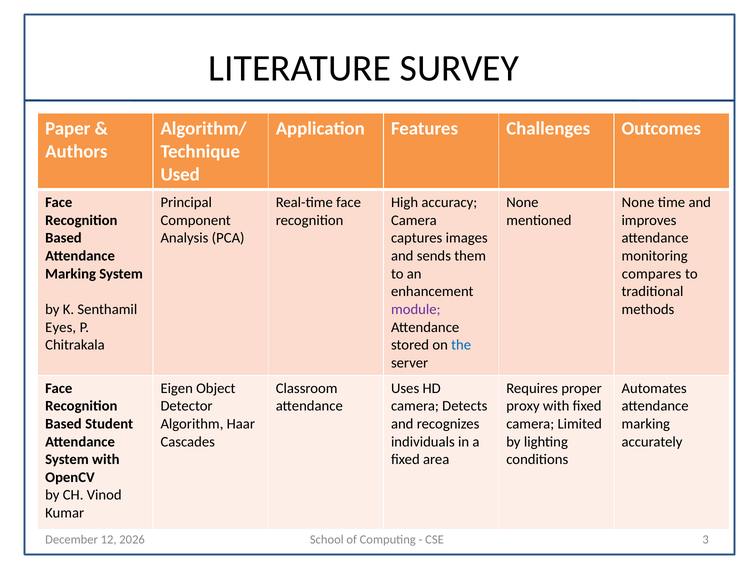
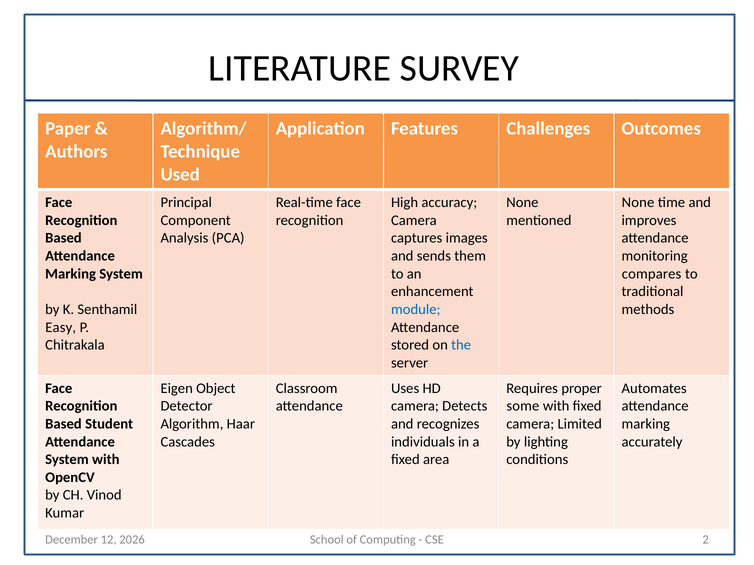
module colour: purple -> blue (416, 310)
Eyes: Eyes -> Easy (61, 327)
proxy: proxy -> some (523, 406)
3: 3 -> 2 (706, 540)
